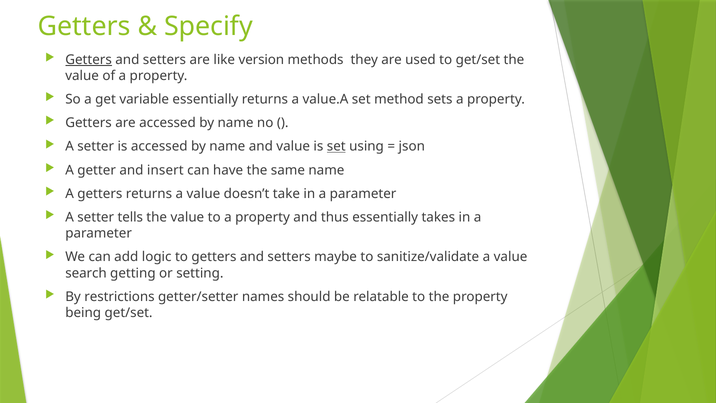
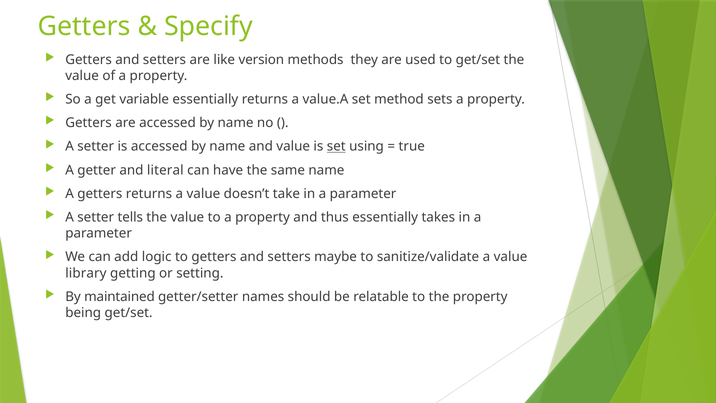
Getters underline: present -> none (89, 60)
json: json -> true (412, 146)
insert: insert -> literal (165, 170)
search: search -> library (86, 273)
restrictions: restrictions -> maintained (119, 296)
